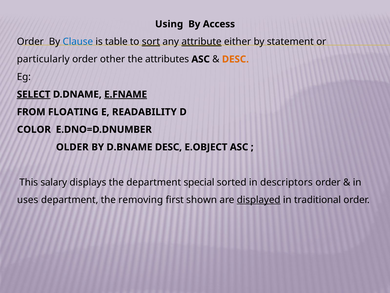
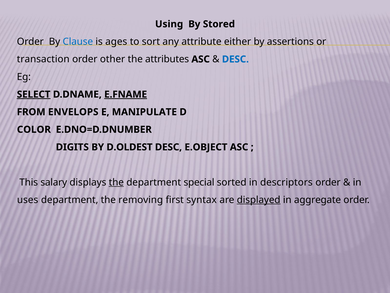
Access: Access -> Stored (219, 24)
table: table -> ages (116, 42)
sort underline: present -> none (151, 42)
attribute underline: present -> none (201, 42)
statement: statement -> assertions (290, 42)
particularly: particularly -> transaction (43, 59)
DESC colour: orange -> blue (235, 59)
FLOATING: FLOATING -> ENVELOPS (73, 112)
READABILITY: READABILITY -> MANIPULATE (144, 112)
OLDER: OLDER -> DIGITS (72, 147)
D.BNAME: D.BNAME -> D.OLDEST (130, 147)
the underline: none -> present (116, 182)
shown: shown -> syntax (202, 200)
traditional: traditional -> aggregate (318, 200)
